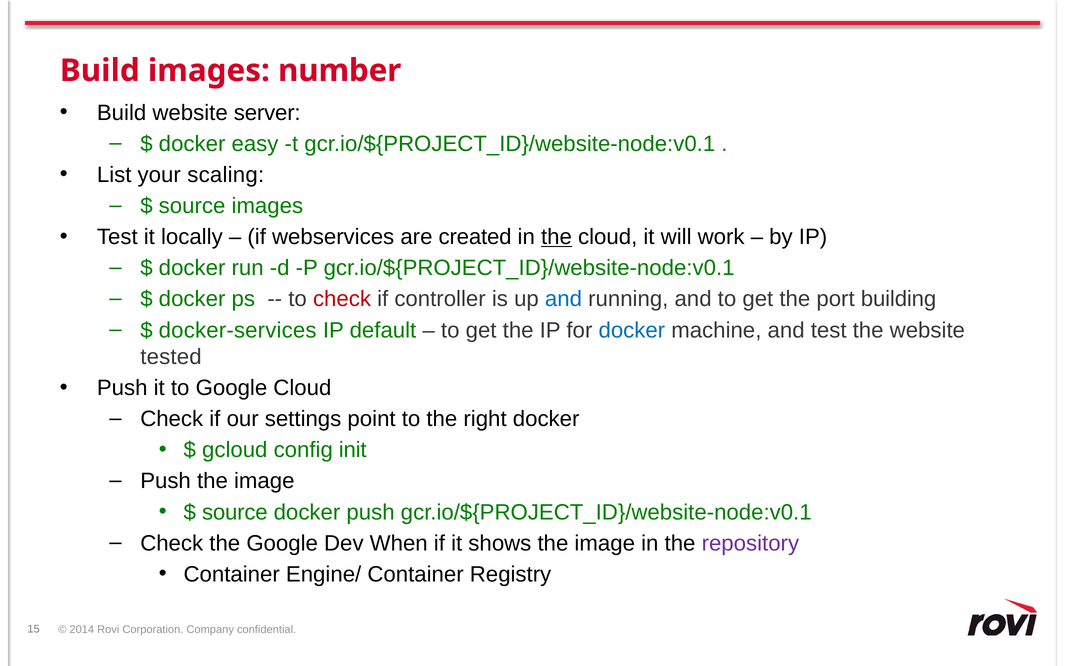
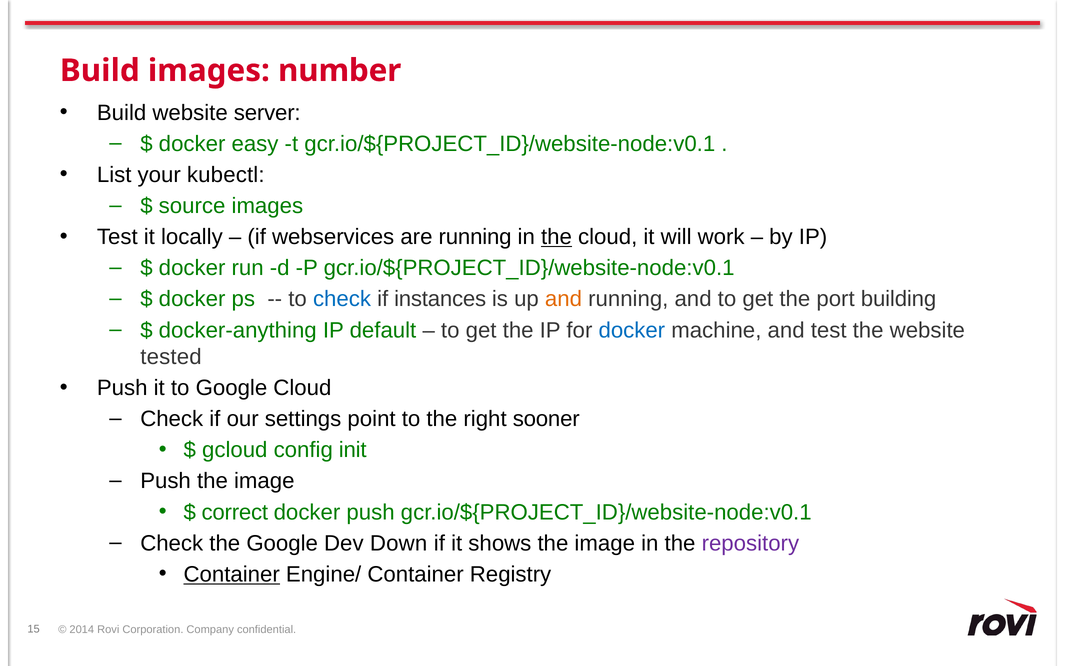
scaling: scaling -> kubectl (226, 175)
are created: created -> running (475, 237)
check colour: red -> blue (342, 299)
controller: controller -> instances (440, 299)
and colour: blue -> orange (563, 299)
docker-services: docker-services -> docker-anything (238, 330)
right docker: docker -> sooner (546, 419)
source: source -> correct (235, 512)
When: When -> Down (399, 544)
Container underline: none -> present (232, 575)
